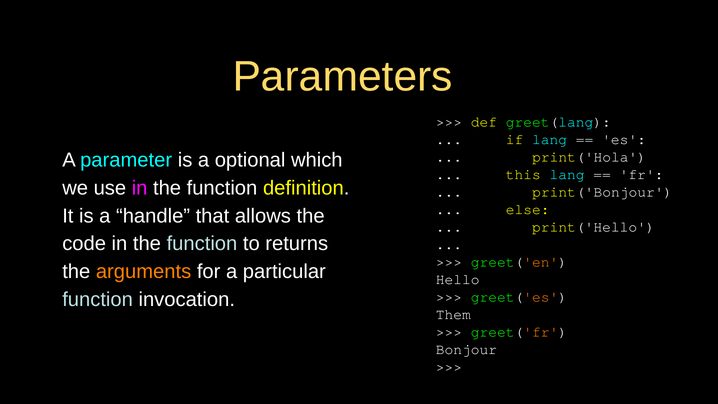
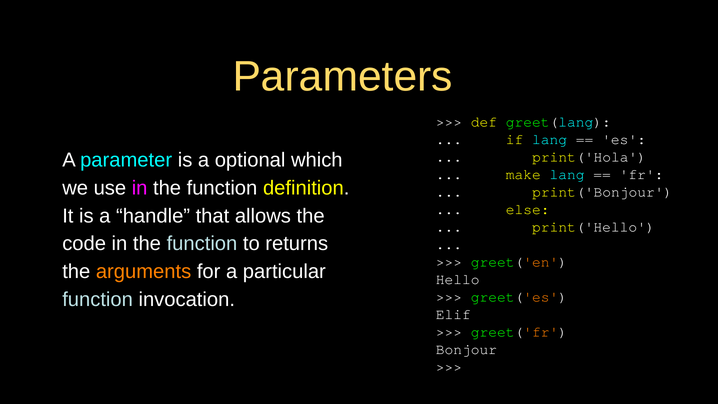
this: this -> make (523, 175)
Them: Them -> Elif (453, 314)
